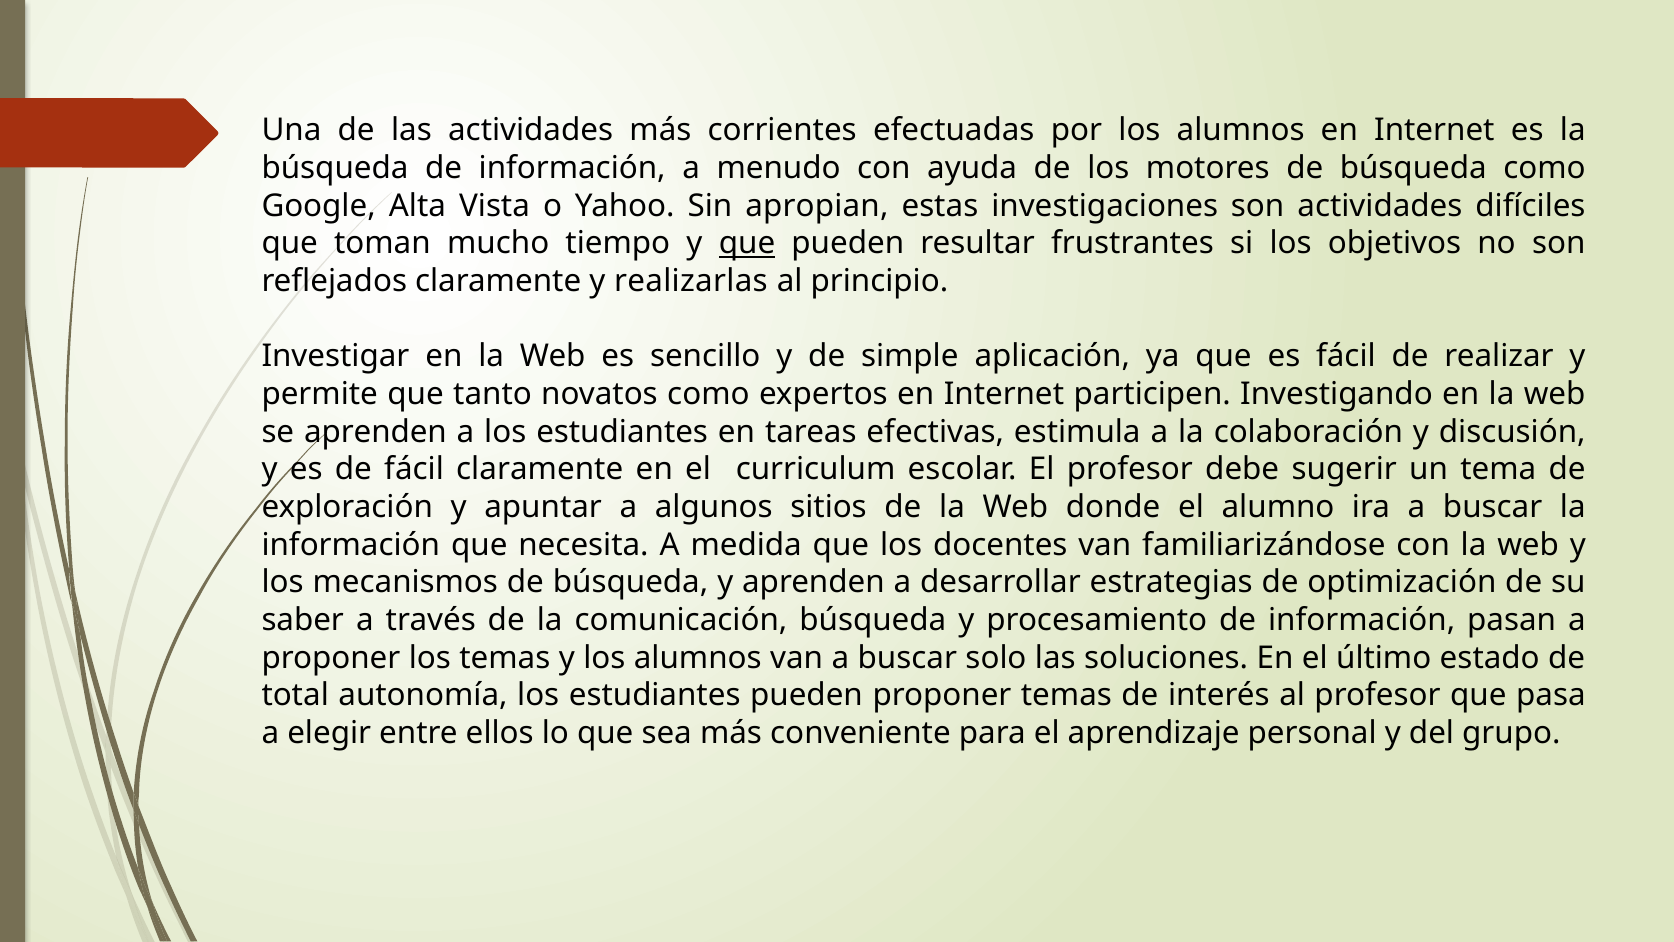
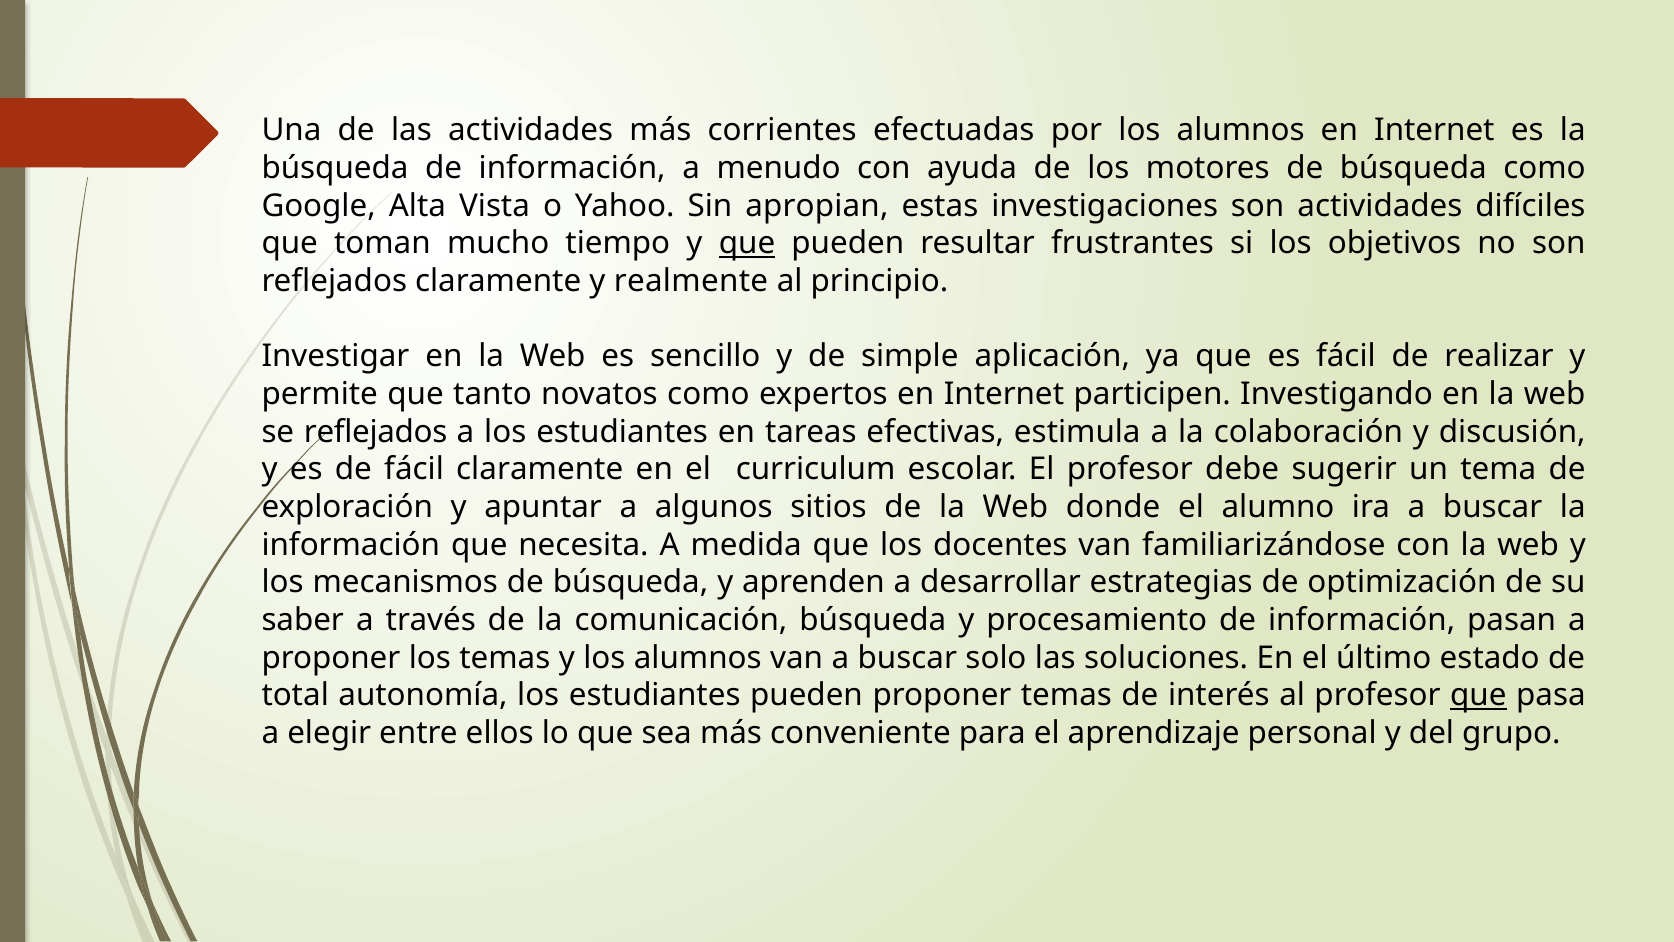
realizarlas: realizarlas -> realmente (691, 281)
se aprenden: aprenden -> reflejados (376, 432)
que underline: none -> present (1478, 695)
